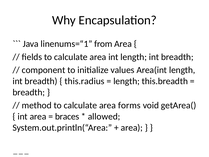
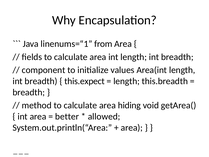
this.radius: this.radius -> this.expect (85, 81)
forms: forms -> hiding (129, 105)
braces: braces -> better (67, 116)
